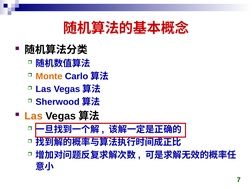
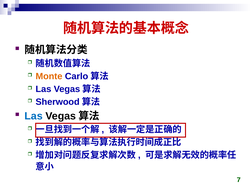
Las colour: orange -> blue (34, 116)
